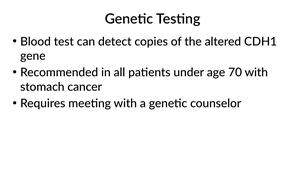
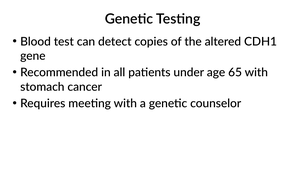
70: 70 -> 65 (235, 73)
